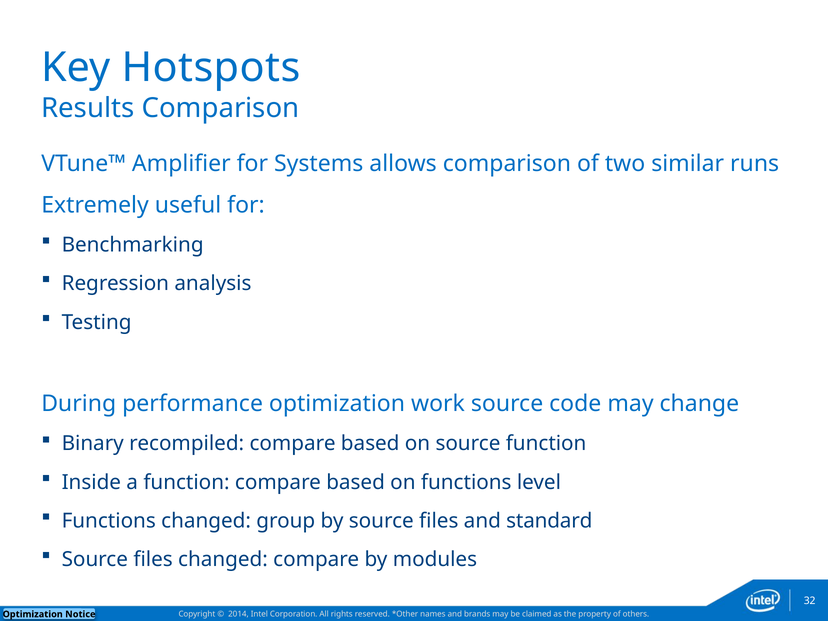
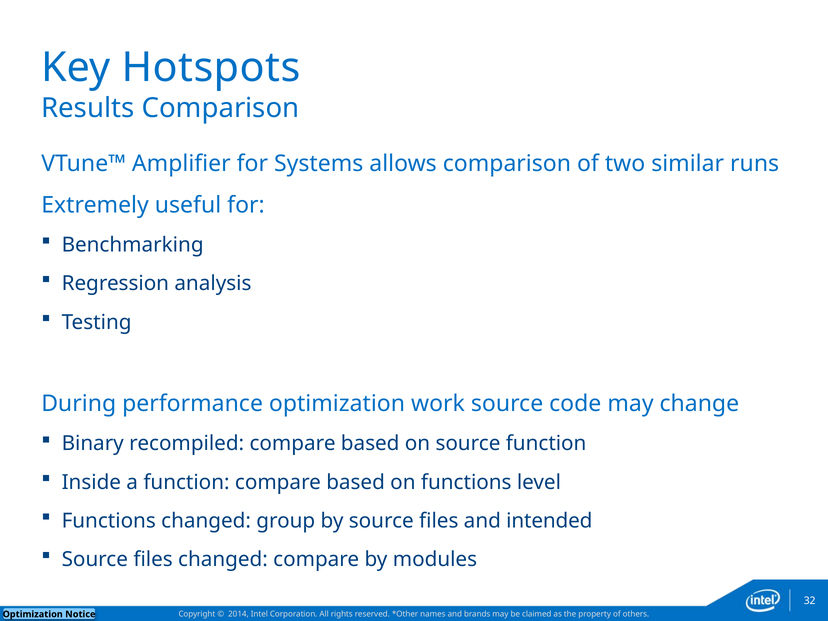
standard: standard -> intended (549, 521)
